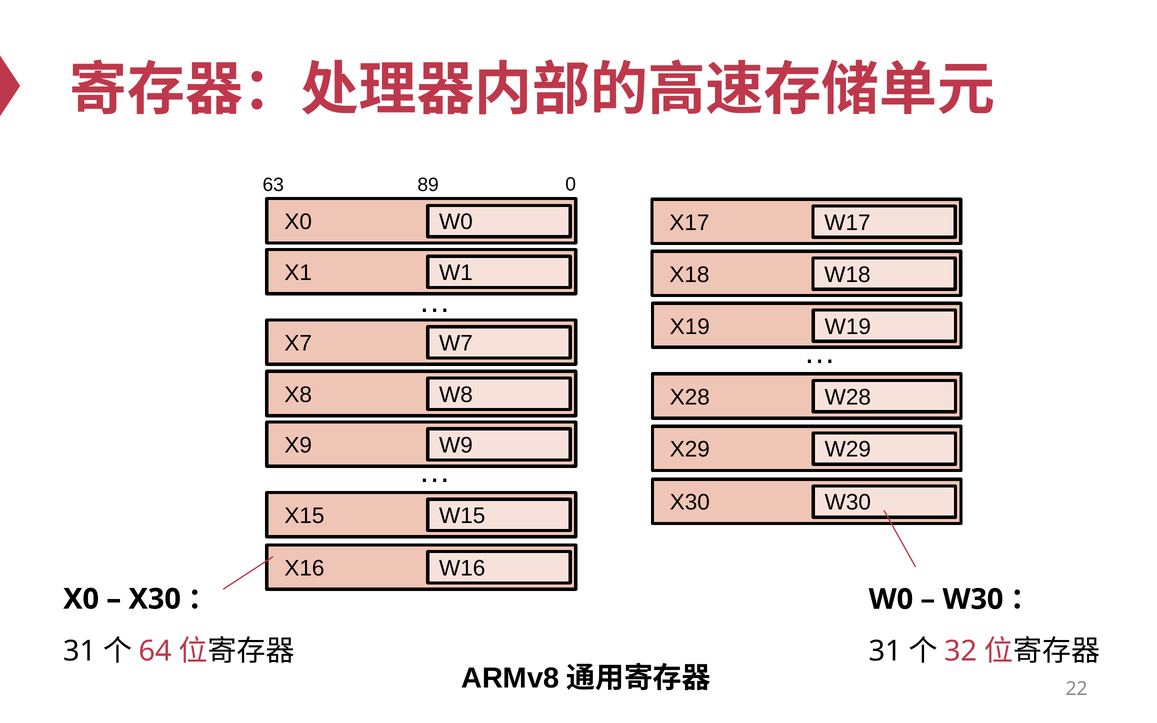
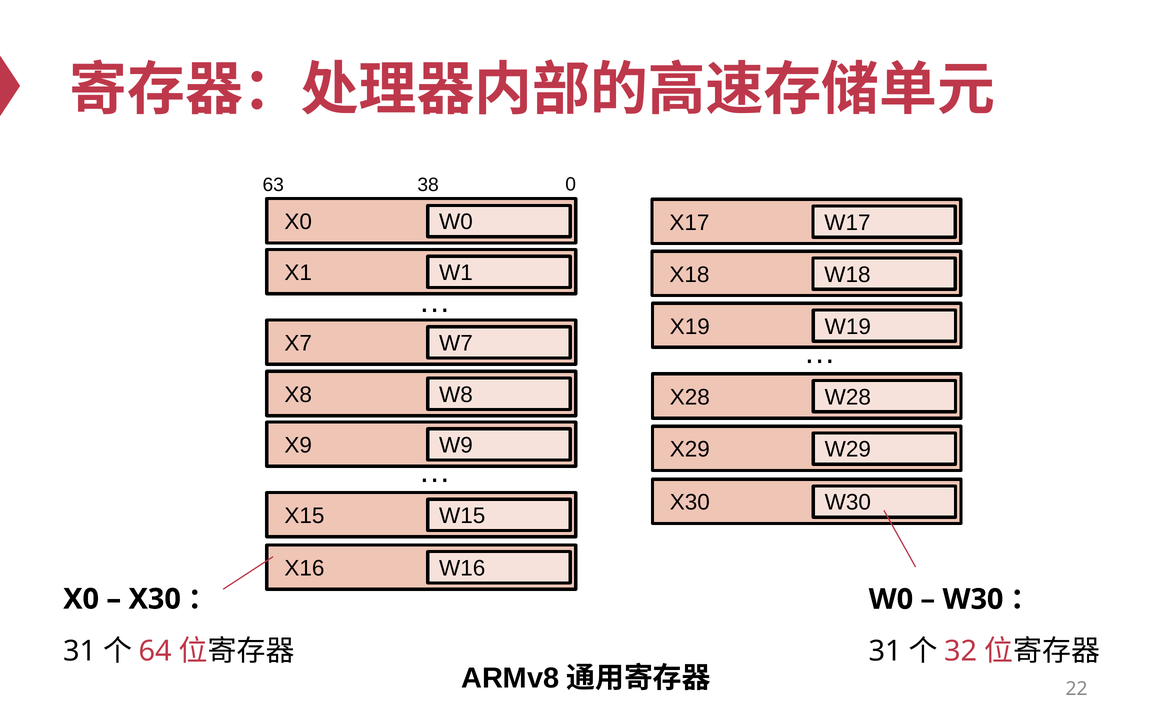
89: 89 -> 38 (428, 185)
